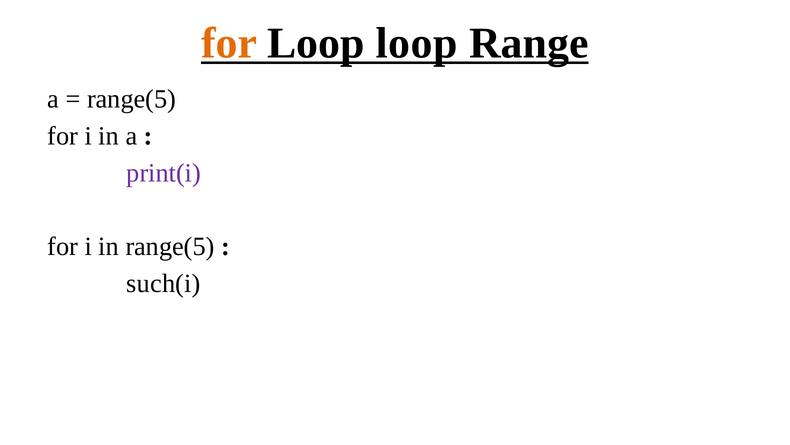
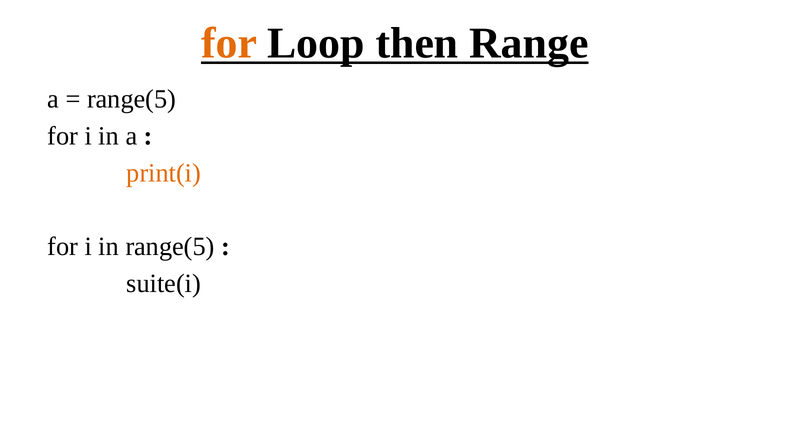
Loop loop: loop -> then (417, 43)
print(i colour: purple -> orange (164, 173)
such(i: such(i -> suite(i (164, 283)
